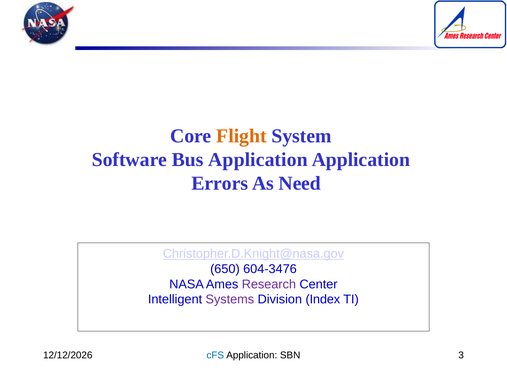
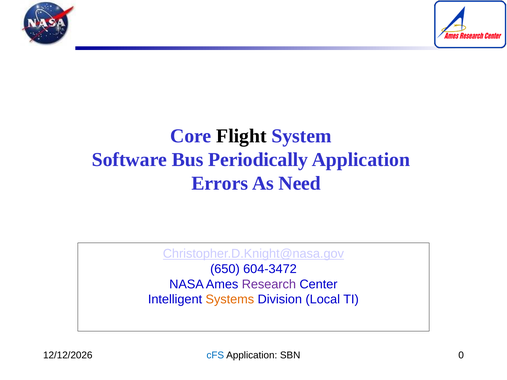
Flight colour: orange -> black (241, 136)
Bus Application: Application -> Periodically (258, 160)
604-3476: 604-3476 -> 604-3472 (270, 269)
Systems colour: purple -> orange (230, 300)
Index: Index -> Local (323, 300)
3: 3 -> 0 (461, 356)
